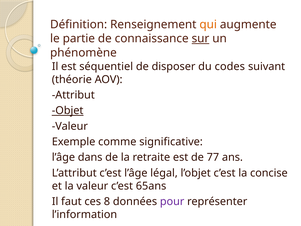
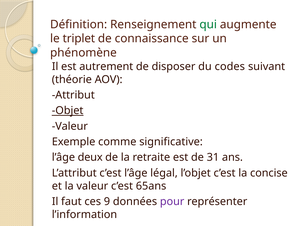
qui colour: orange -> green (208, 25)
partie: partie -> triplet (79, 39)
sur underline: present -> none (200, 39)
séquentiel: séquentiel -> autrement (106, 66)
dans: dans -> deux (90, 157)
77: 77 -> 31 (213, 157)
8: 8 -> 9 (107, 201)
